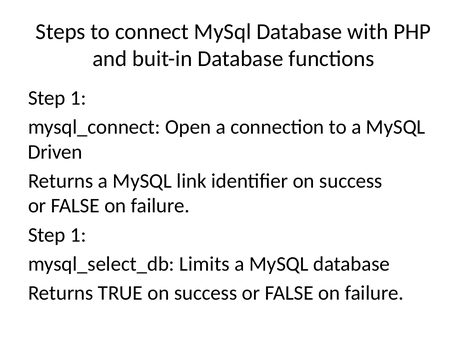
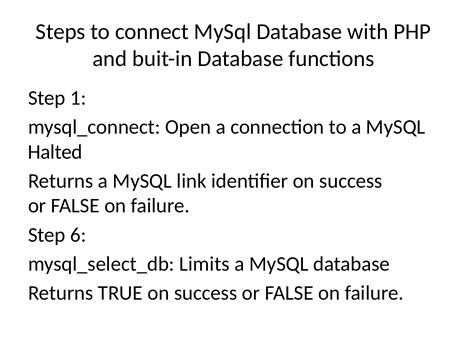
Driven: Driven -> Halted (55, 152)
1: 1 -> 6 (78, 235)
